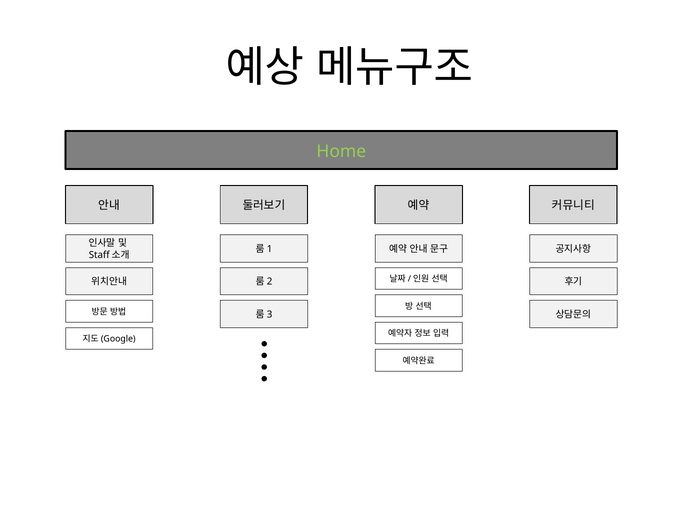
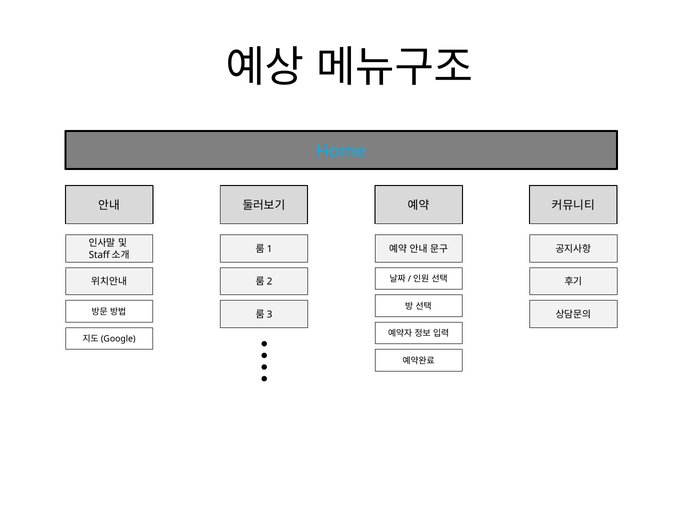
Home colour: light green -> light blue (341, 151)
